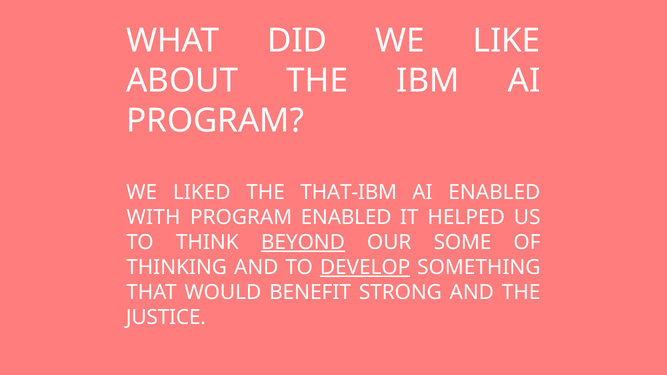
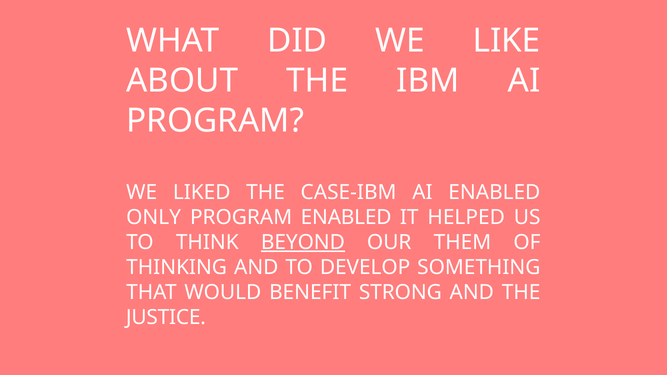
THAT-IBM: THAT-IBM -> CASE-IBM (349, 192)
WITH: WITH -> ONLY (154, 217)
SOME: SOME -> THEM (462, 242)
DEVELOP underline: present -> none (365, 267)
